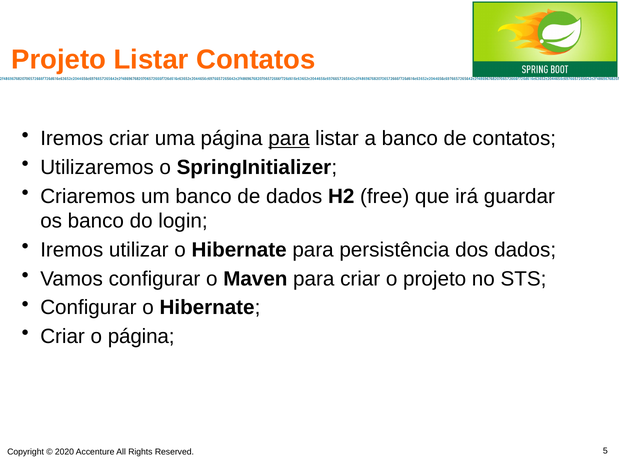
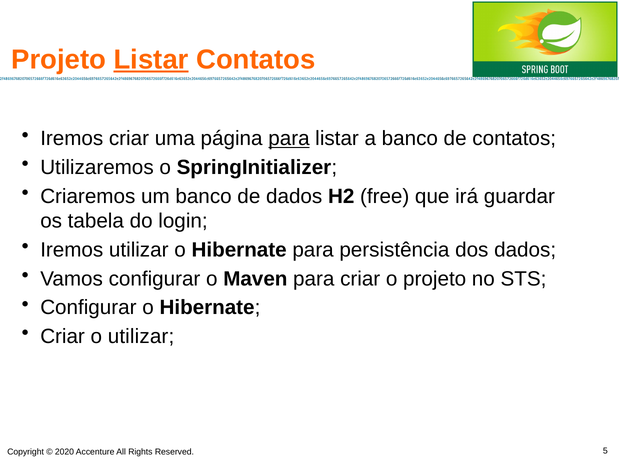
Listar underline: none -> present (151, 60)
os banco: banco -> tabela (96, 221)
o página: página -> utilizar (141, 337)
